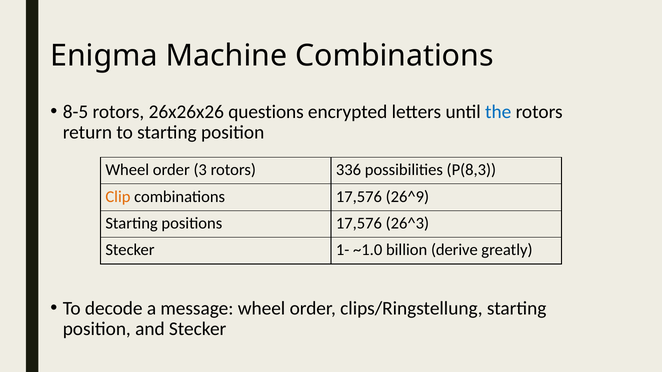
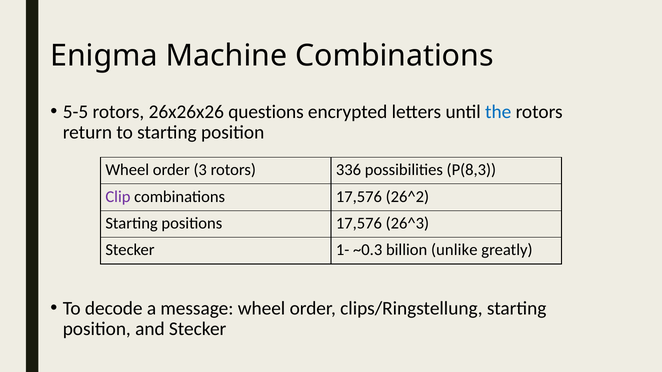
8-5: 8-5 -> 5-5 (75, 112)
Clip colour: orange -> purple (118, 197)
26^9: 26^9 -> 26^2 (407, 197)
~1.0: ~1.0 -> ~0.3 (368, 250)
derive: derive -> unlike (454, 250)
